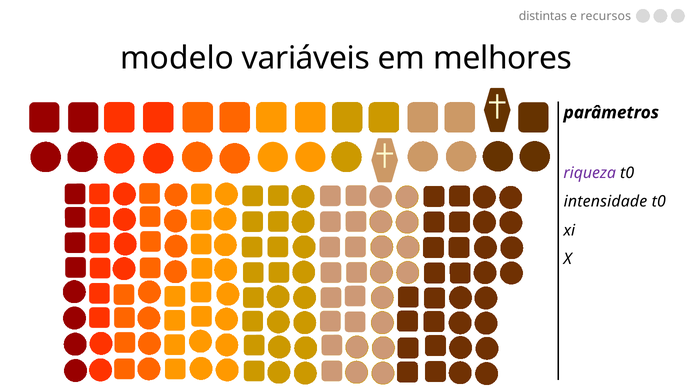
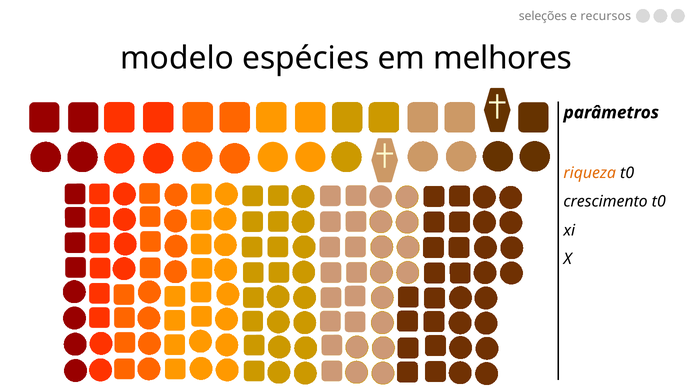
distintas: distintas -> seleções (543, 16)
variáveis: variáveis -> espécies (306, 58)
riqueza colour: purple -> orange (590, 173)
intensidade: intensidade -> crescimento (606, 202)
